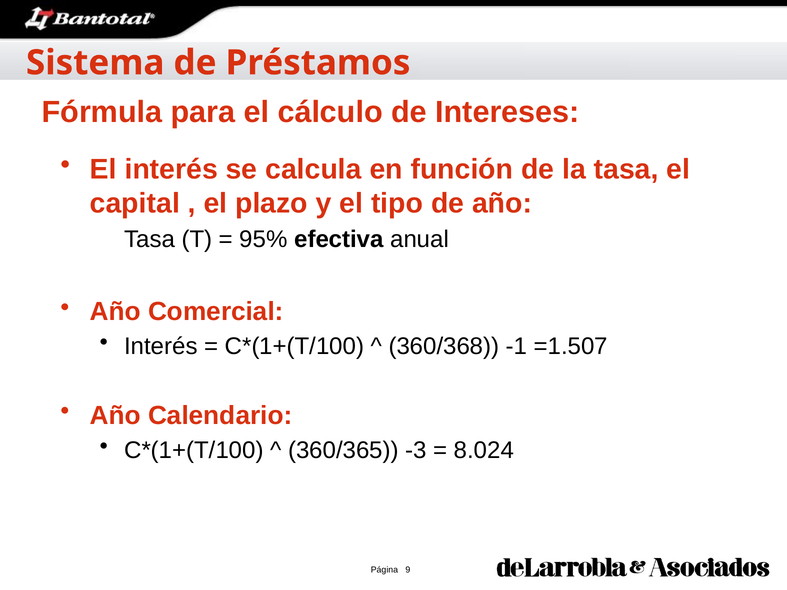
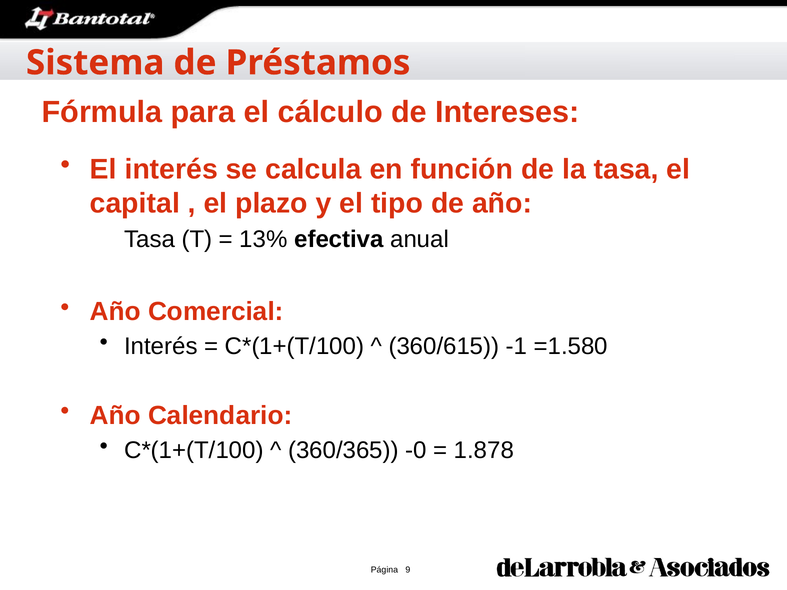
95%: 95% -> 13% (264, 240)
360/368: 360/368 -> 360/615 (444, 347)
=1.507: =1.507 -> =1.580 (571, 347)
-3: -3 -> -0 (416, 451)
8.024: 8.024 -> 1.878 (484, 451)
